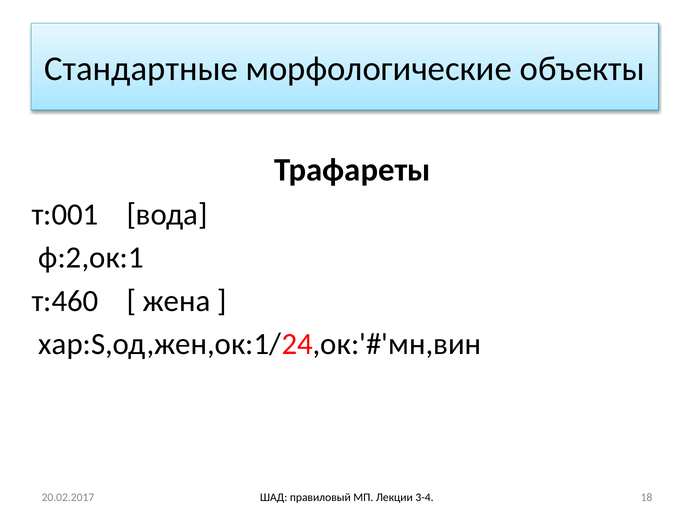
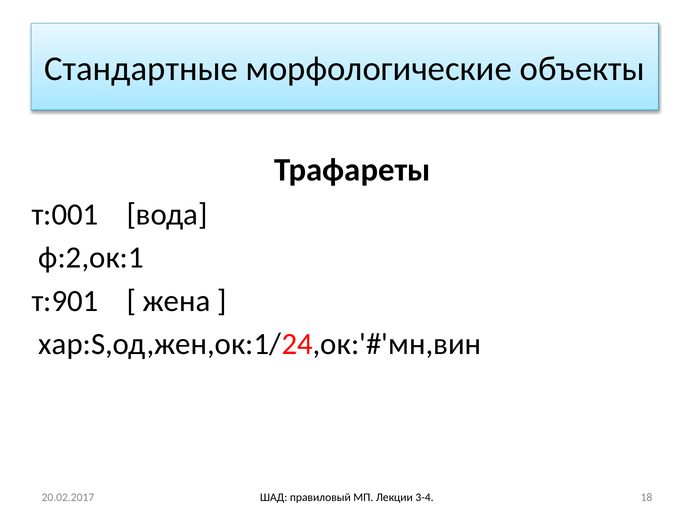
т:460: т:460 -> т:901 (65, 301)
